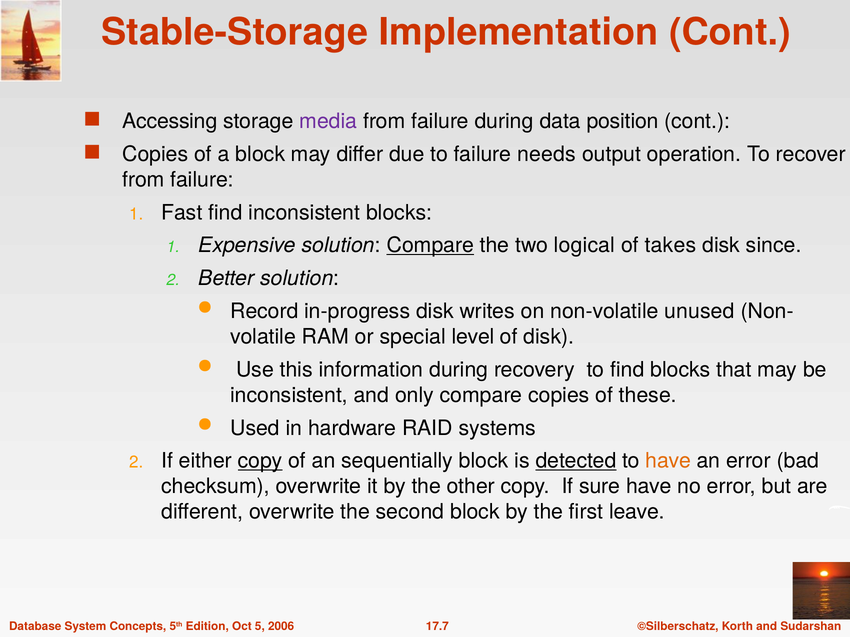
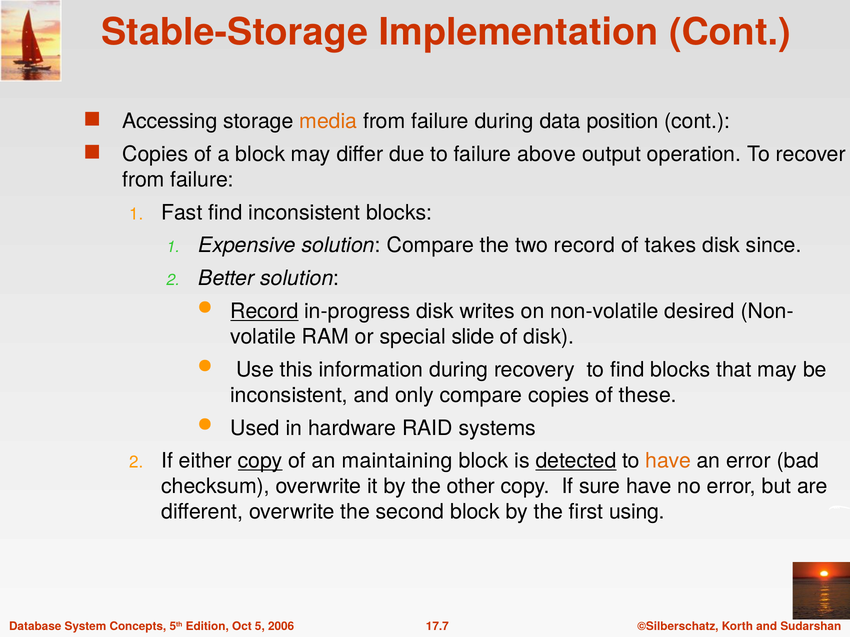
media colour: purple -> orange (328, 121)
needs: needs -> above (547, 154)
Compare underline: present -> none (430, 246)
two logical: logical -> record (584, 246)
Record underline: none -> present (264, 312)
unused: unused -> desired (700, 312)
level: level -> slide (473, 337)
sequentially: sequentially -> maintaining (397, 461)
leave: leave -> using (637, 512)
